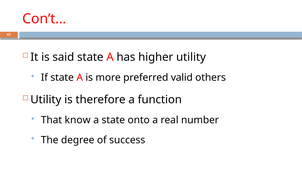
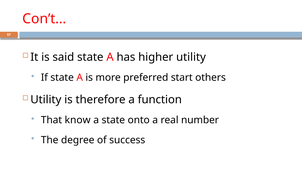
valid: valid -> start (182, 78)
